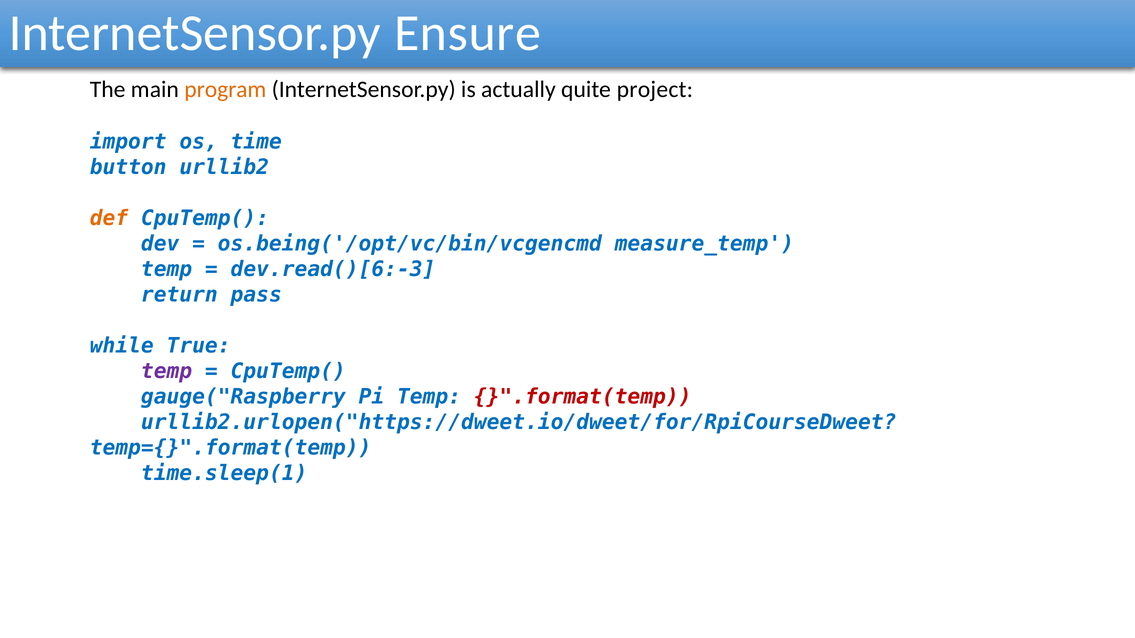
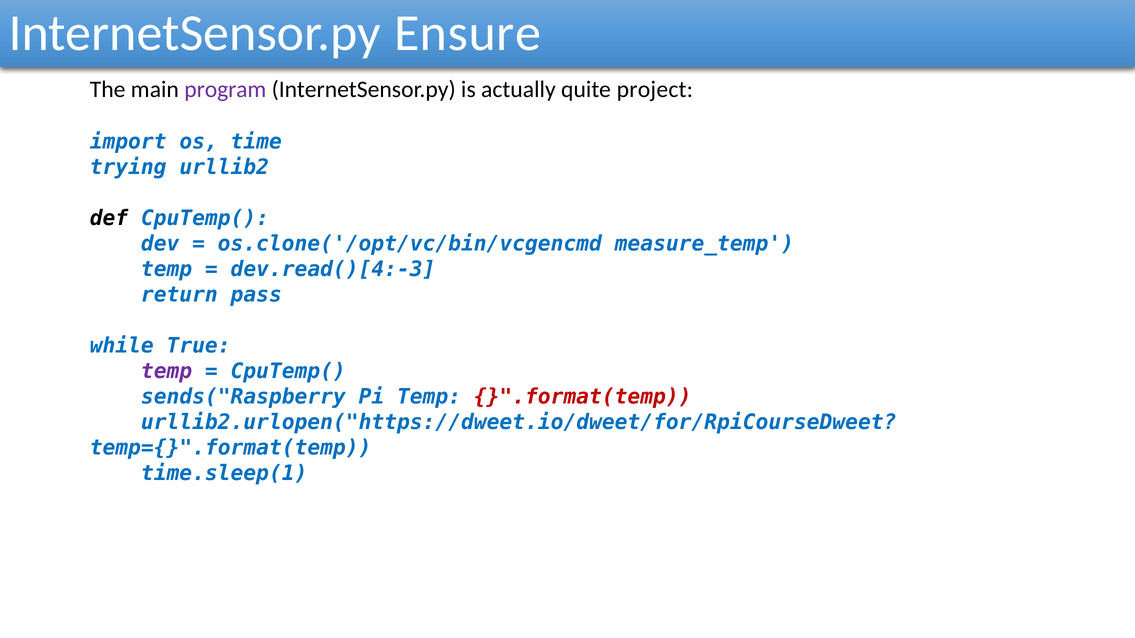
program colour: orange -> purple (225, 89)
button: button -> trying (128, 167)
def colour: orange -> black (109, 218)
os.being('/opt/vc/bin/vcgencmd: os.being('/opt/vc/bin/vcgencmd -> os.clone('/opt/vc/bin/vcgencmd (410, 244)
dev.read()[6:-3: dev.read()[6:-3 -> dev.read()[4:-3 (333, 269)
gauge("Raspberry: gauge("Raspberry -> sends("Raspberry (243, 397)
